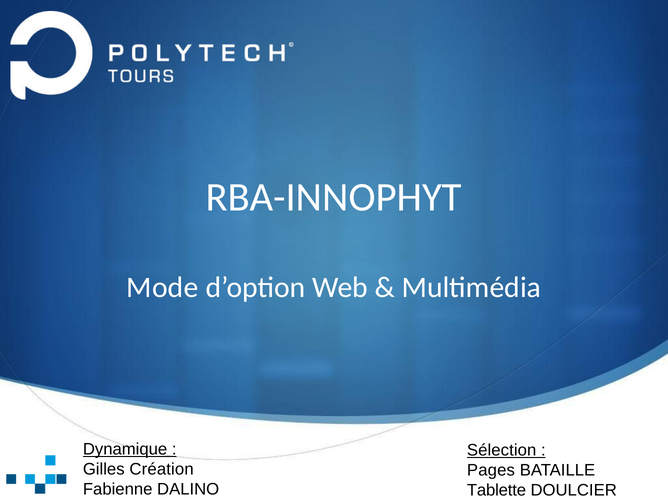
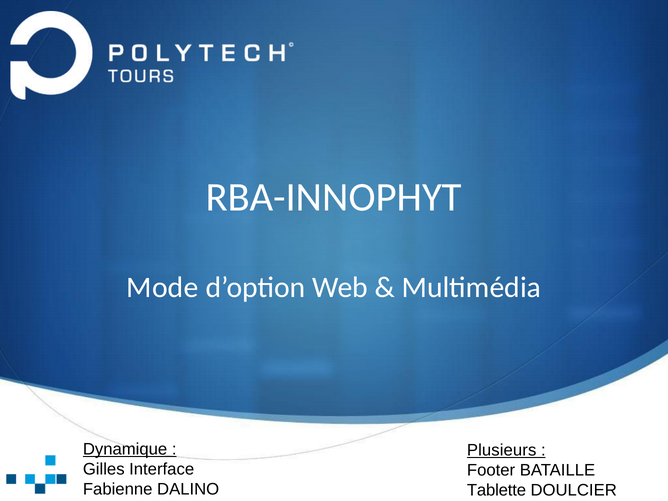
Sélection: Sélection -> Plusieurs (502, 450)
Création: Création -> Interface (162, 469)
Pages: Pages -> Footer (491, 470)
